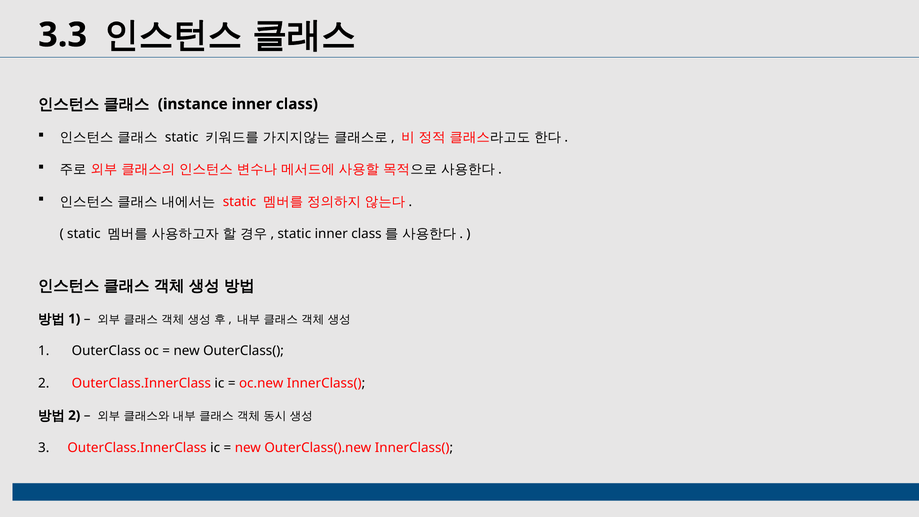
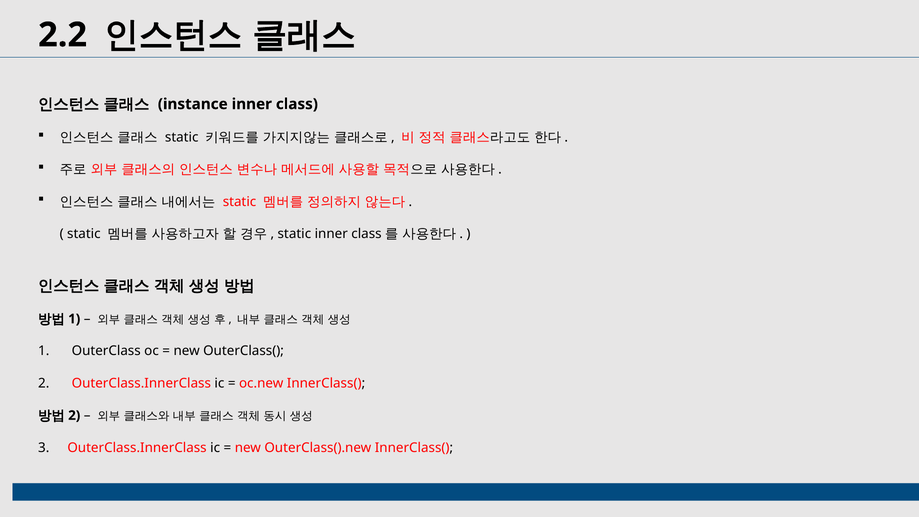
3.3: 3.3 -> 2.2 (63, 35)
